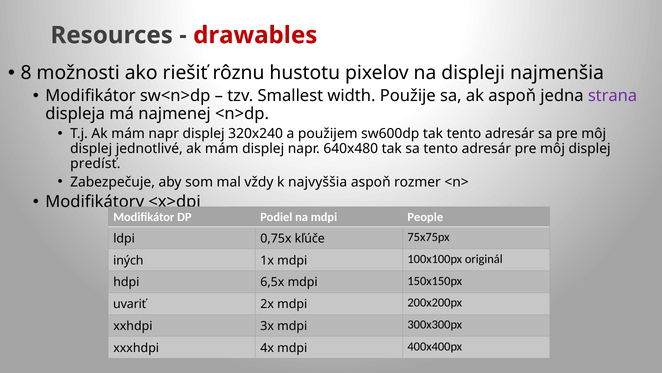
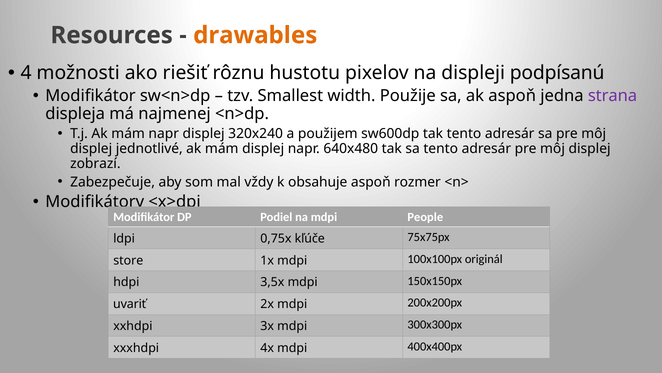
drawables colour: red -> orange (255, 35)
8: 8 -> 4 (26, 73)
najmenšia: najmenšia -> podpísanú (557, 73)
predísť: predísť -> zobrazí (95, 163)
najvyššia: najvyššia -> obsahuje (318, 182)
iných: iných -> store (128, 260)
6,5x: 6,5x -> 3,5x (272, 282)
